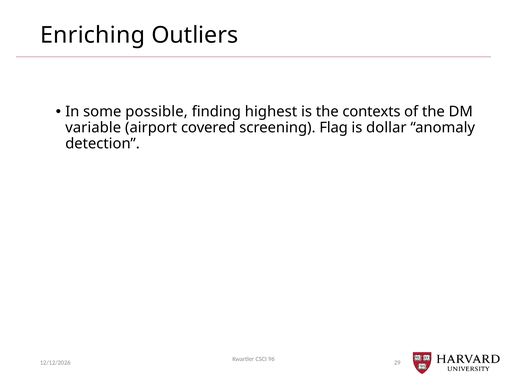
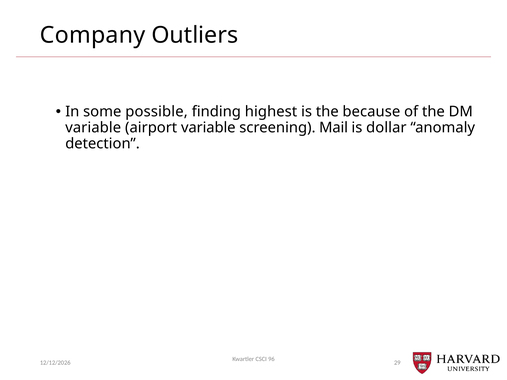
Enriching: Enriching -> Company (93, 35)
contexts: contexts -> because (371, 112)
airport covered: covered -> variable (208, 128)
Flag: Flag -> Mail (334, 128)
